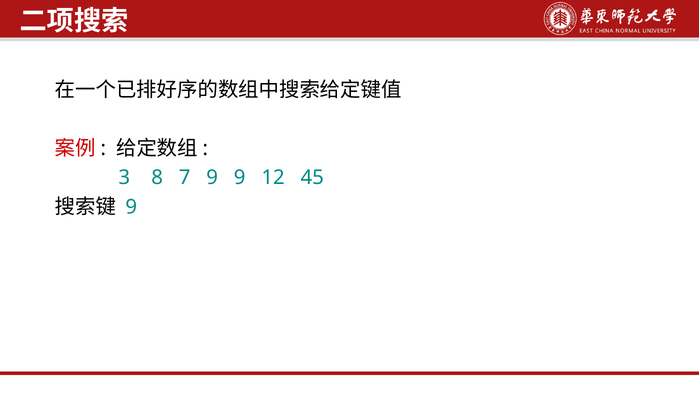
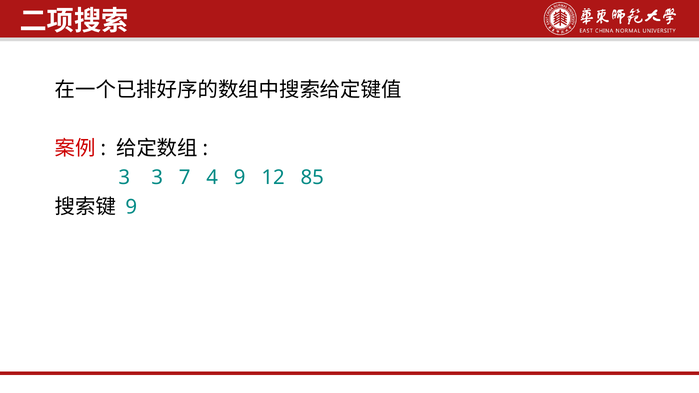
3 8: 8 -> 3 (157, 178)
7 9: 9 -> 4 (212, 178)
45: 45 -> 85 (312, 178)
